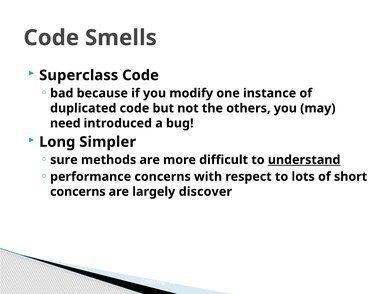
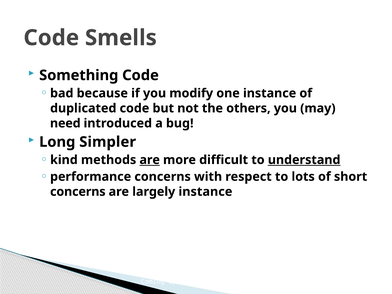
Superclass: Superclass -> Something (79, 75)
sure: sure -> kind (64, 160)
are underline: none -> present (150, 160)
largely discover: discover -> instance (205, 192)
